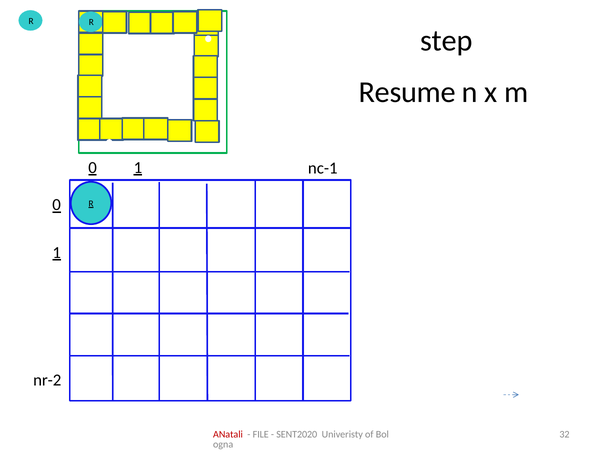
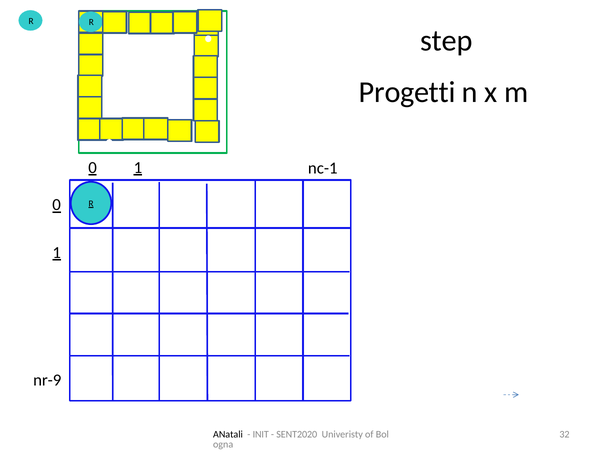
Resume: Resume -> Progetti (407, 92)
nr-2: nr-2 -> nr-9 (47, 380)
ANatali colour: red -> black (228, 434)
FILE: FILE -> INIT (261, 434)
